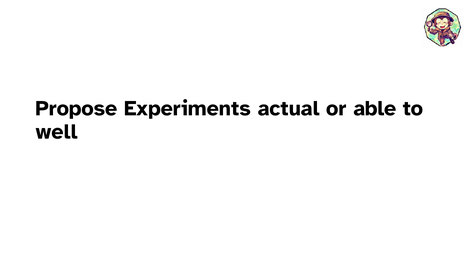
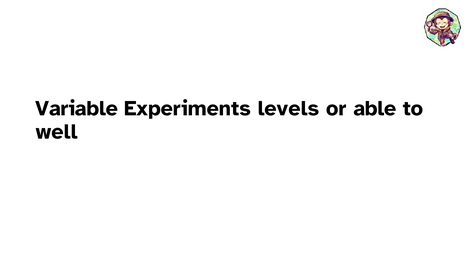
Propose: Propose -> Variable (76, 109)
actual: actual -> levels (288, 109)
